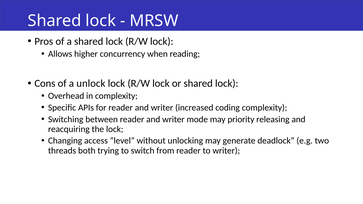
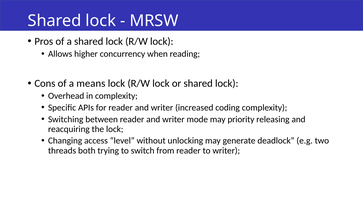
unlock: unlock -> means (91, 84)
